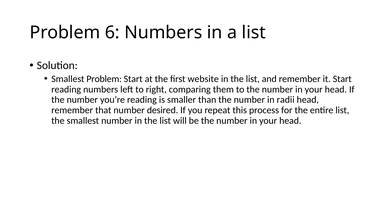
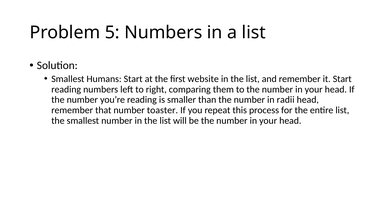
6: 6 -> 5 (112, 33)
Smallest Problem: Problem -> Humans (104, 79)
desired: desired -> toaster (162, 110)
